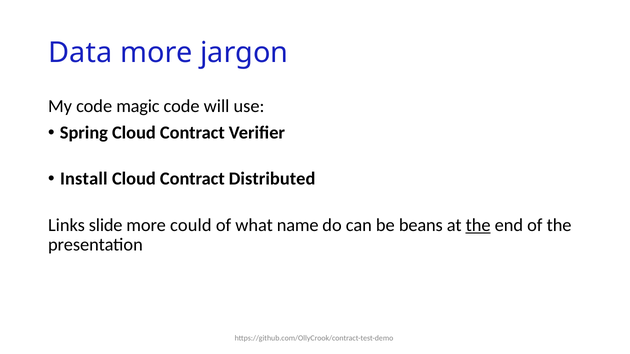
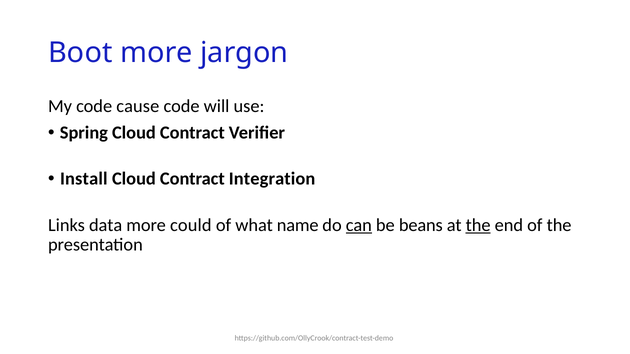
Data: Data -> Boot (80, 53)
magic: magic -> cause (138, 106)
Distributed: Distributed -> Integration (272, 179)
slide: slide -> data (106, 225)
can underline: none -> present (359, 225)
